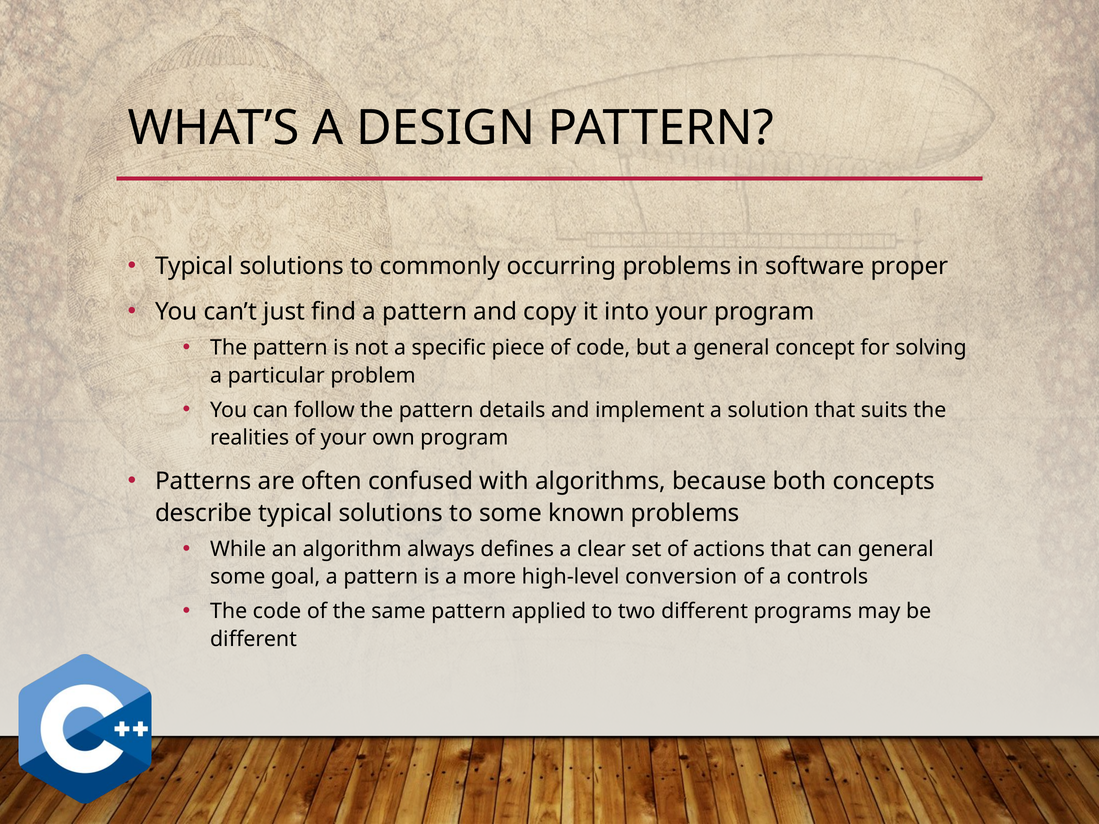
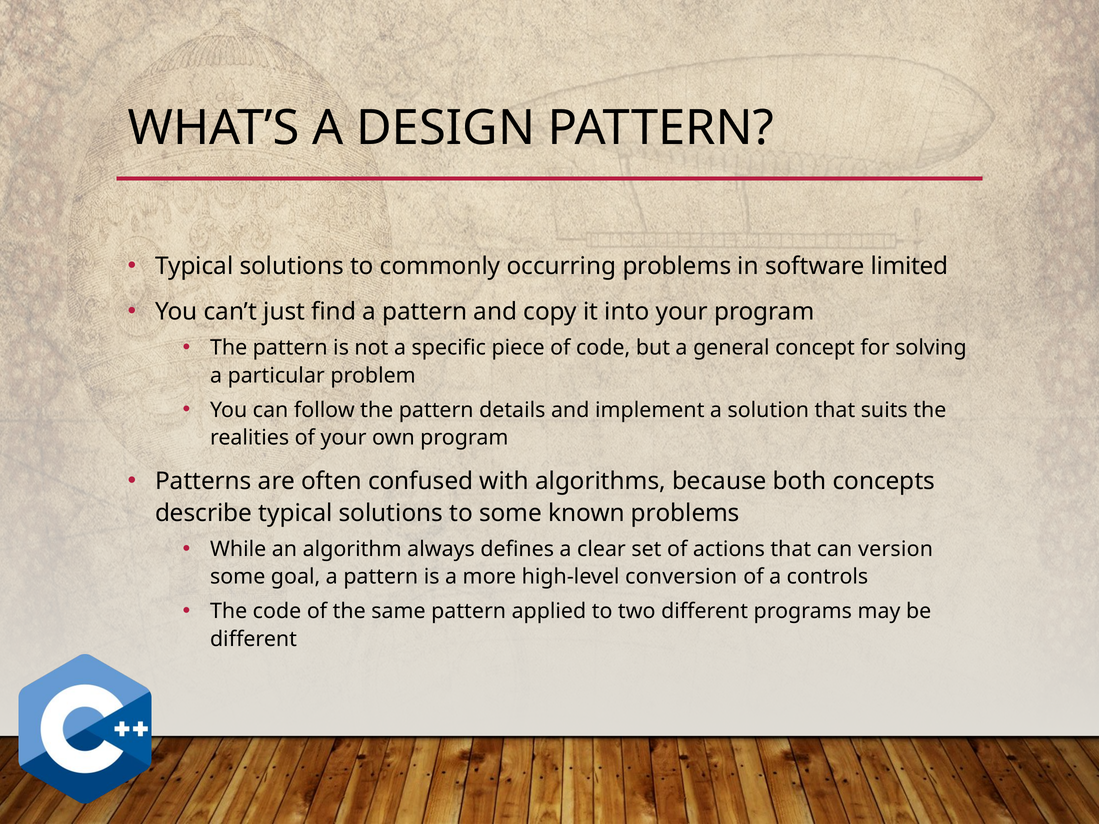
proper: proper -> limited (909, 266)
can general: general -> version (896, 549)
